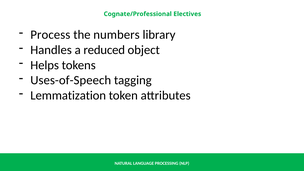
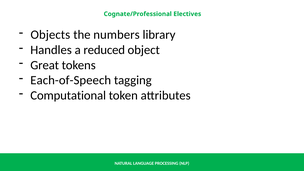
Process: Process -> Objects (50, 35)
Helps: Helps -> Great (45, 65)
Uses-of-Speech: Uses-of-Speech -> Each-of-Speech (71, 80)
Lemmatization: Lemmatization -> Computational (68, 96)
